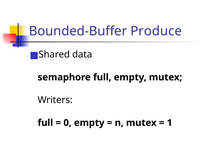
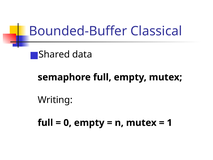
Produce: Produce -> Classical (156, 31)
Writers: Writers -> Writing (55, 100)
